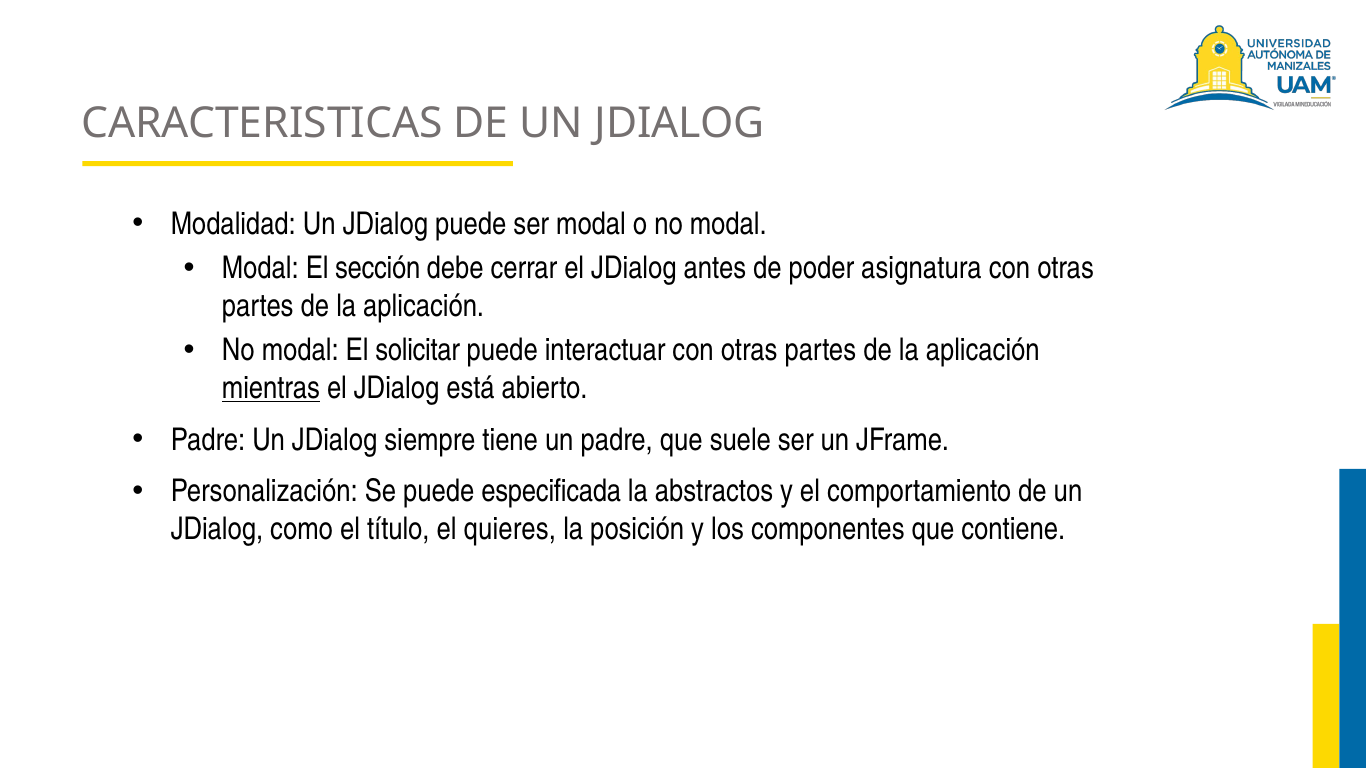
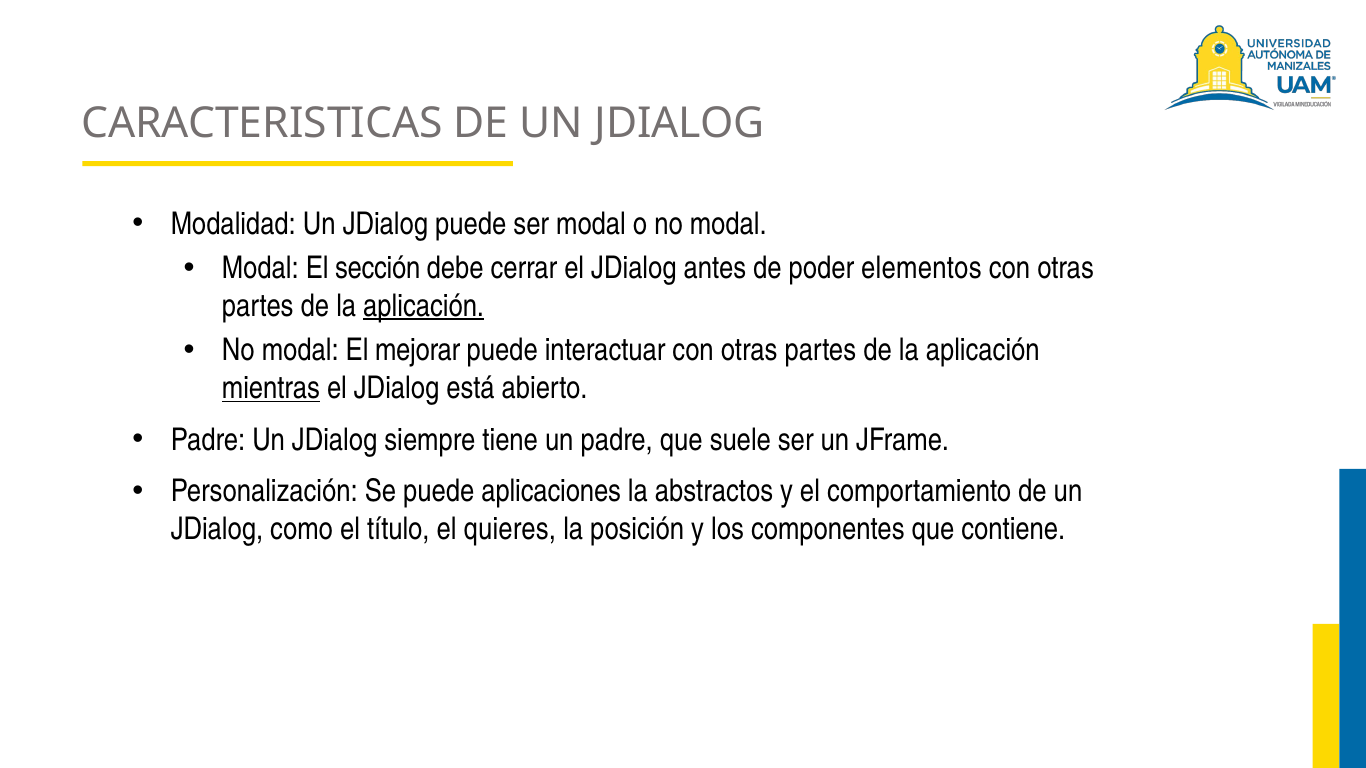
asignatura: asignatura -> elementos (921, 269)
aplicación underline: none -> present (424, 306)
solicitar: solicitar -> mejorar (418, 351)
especificada: especificada -> aplicaciones (551, 492)
